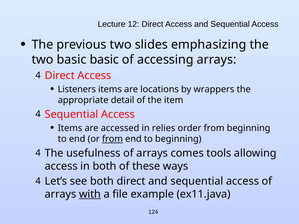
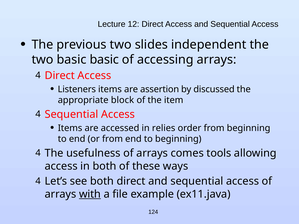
emphasizing: emphasizing -> independent (209, 45)
locations: locations -> assertion (160, 89)
wrappers: wrappers -> discussed (214, 89)
detail: detail -> block (122, 100)
from underline: present -> none (112, 139)
